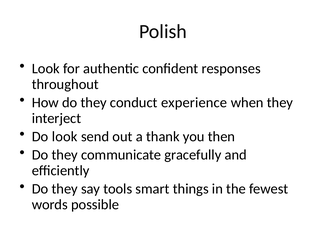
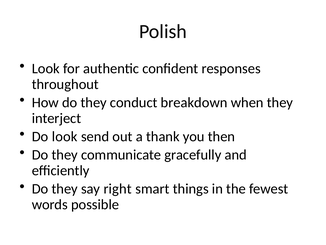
experience: experience -> breakdown (194, 102)
tools: tools -> right (118, 188)
